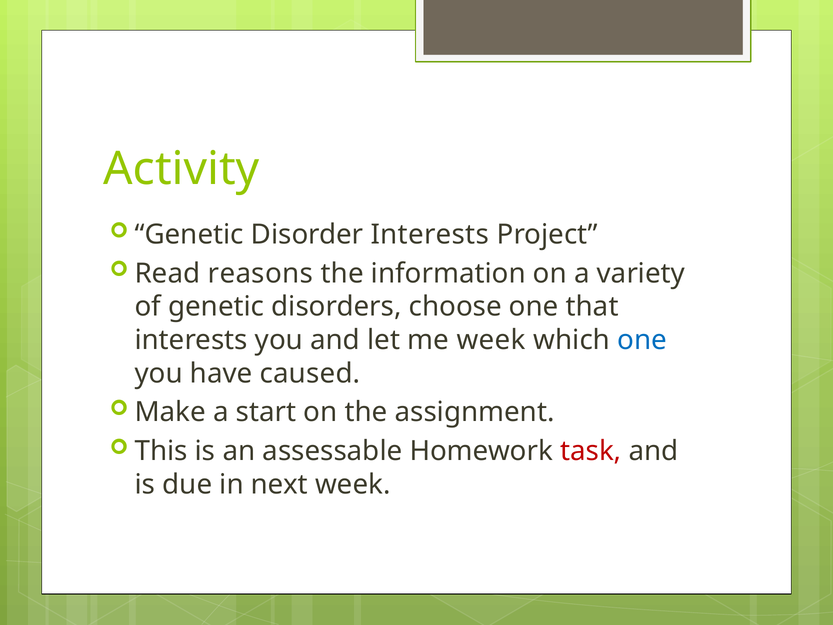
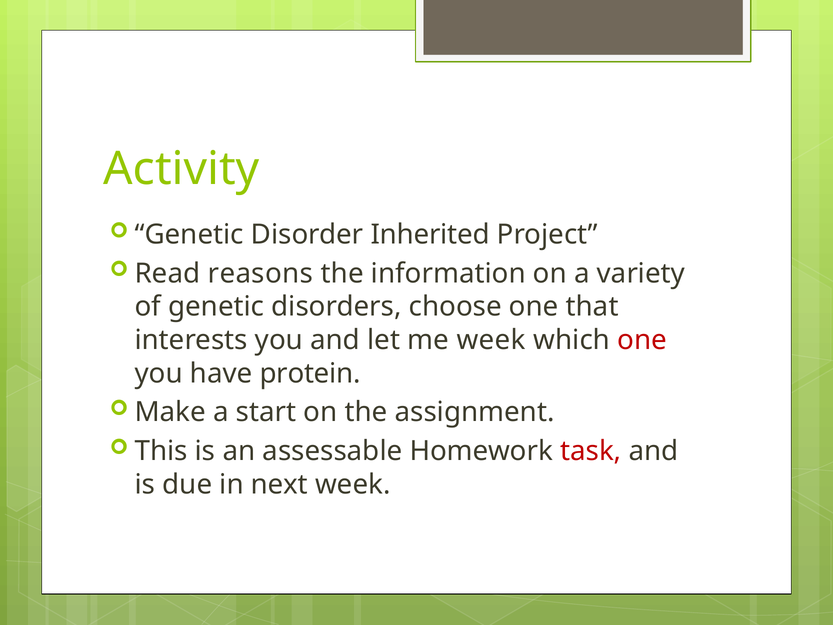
Disorder Interests: Interests -> Inherited (430, 234)
one colour: blue -> red (642, 340)
caused: caused -> protein (310, 373)
